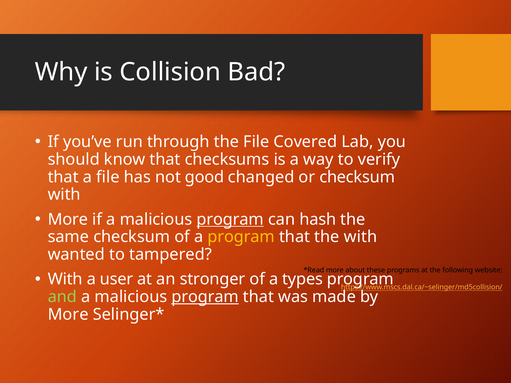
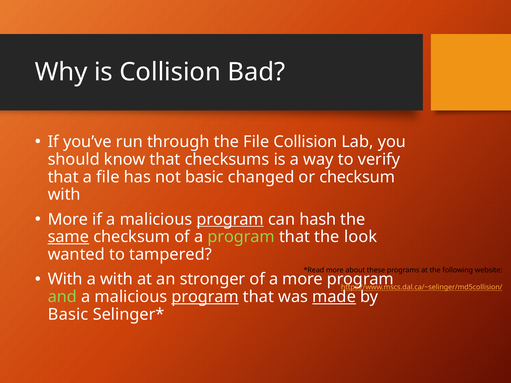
File Covered: Covered -> Collision (305, 142)
not good: good -> basic (204, 177)
same underline: none -> present (68, 237)
program colour: yellow -> light green (241, 237)
the with: with -> look (361, 237)
a user: user -> with (117, 279)
a types: types -> more (303, 279)
made underline: none -> present (334, 297)
More: More -> Basic (68, 315)
